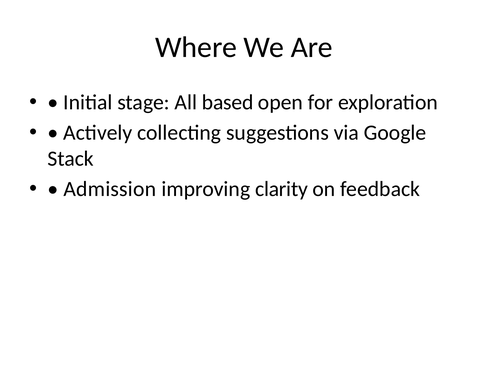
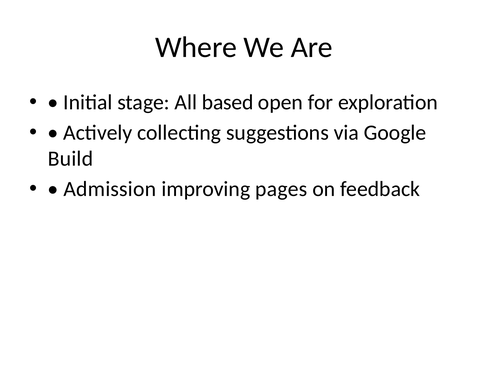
Stack: Stack -> Build (70, 159)
clarity: clarity -> pages (281, 189)
